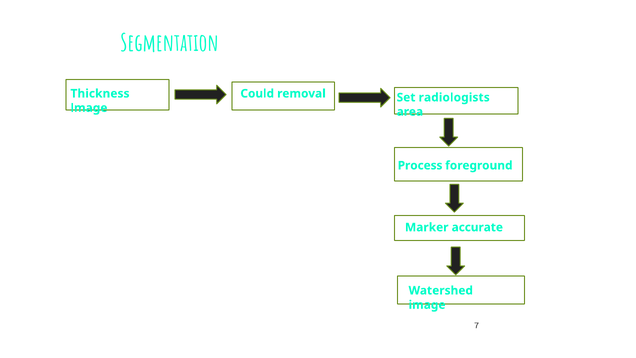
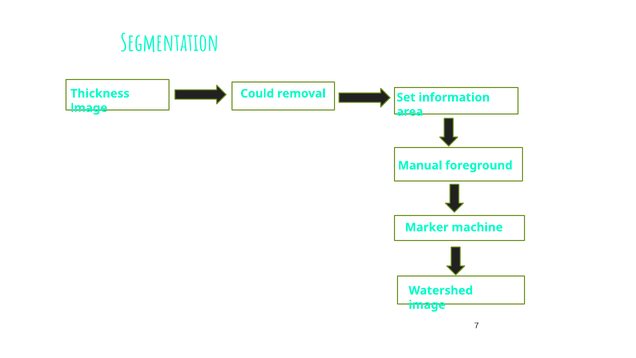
radiologists: radiologists -> information (454, 97)
Process: Process -> Manual (420, 165)
accurate: accurate -> machine (477, 227)
